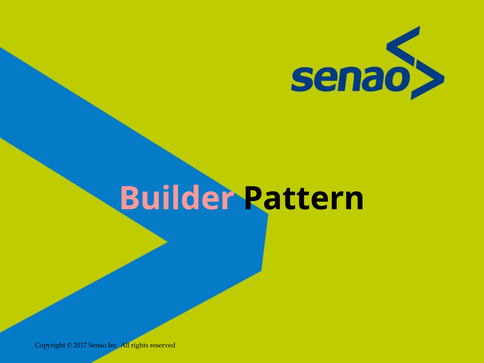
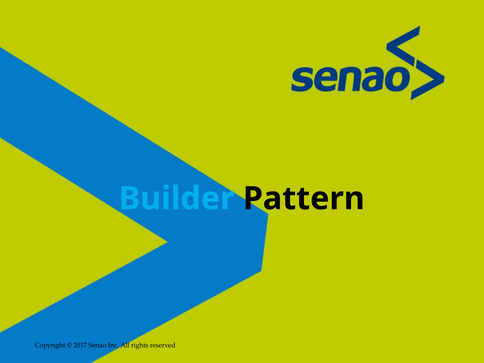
Builder colour: pink -> light blue (177, 199)
